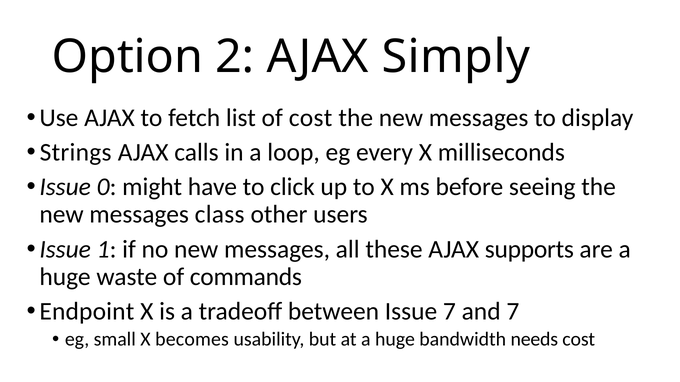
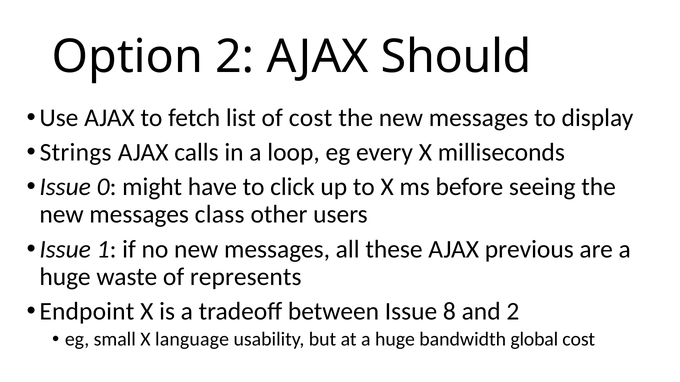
Simply: Simply -> Should (456, 57)
supports: supports -> previous (529, 249)
commands: commands -> represents (246, 277)
Issue 7: 7 -> 8 (449, 312)
and 7: 7 -> 2 (513, 312)
becomes: becomes -> language (192, 340)
needs: needs -> global (534, 340)
